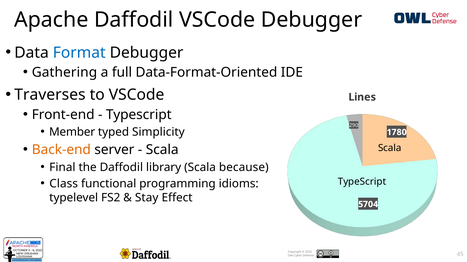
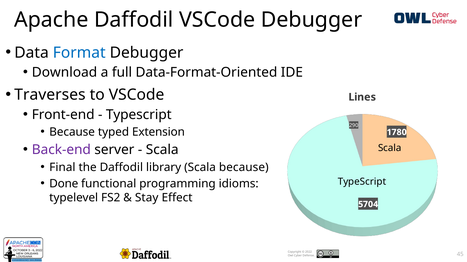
Gathering: Gathering -> Download (64, 73)
Member: Member -> Because (72, 132)
Simplicity: Simplicity -> Extension (158, 132)
Back-end colour: orange -> purple (61, 150)
Class: Class -> Done (64, 184)
